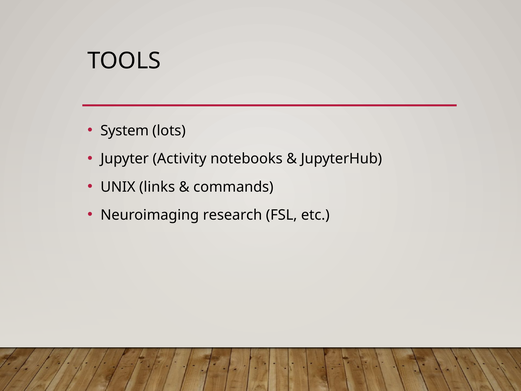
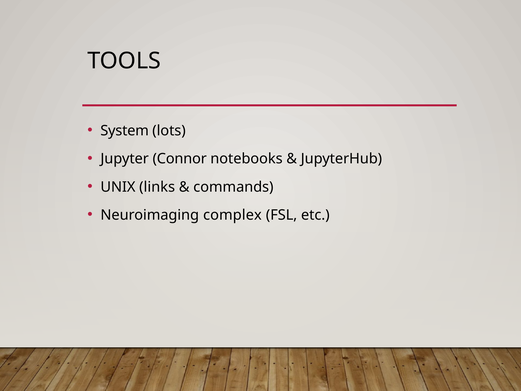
Activity: Activity -> Connor (180, 159)
research: research -> complex (232, 215)
